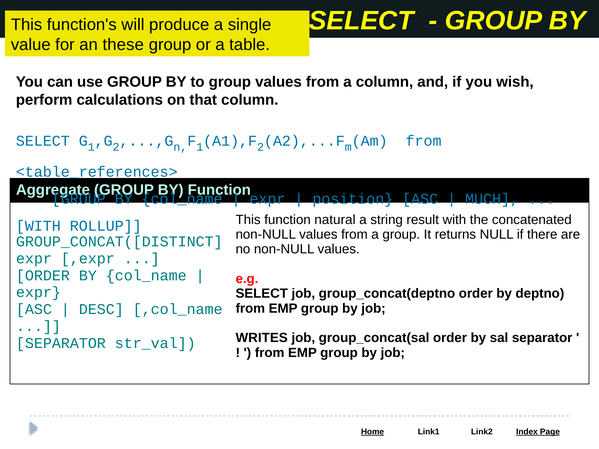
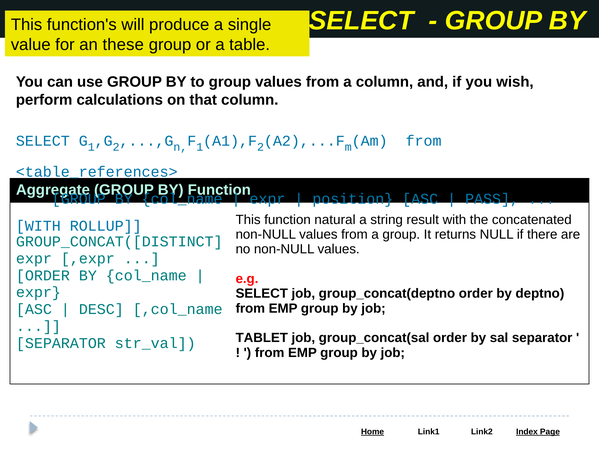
MUCH: MUCH -> PASS (492, 199)
WRITES: WRITES -> TABLET (262, 338)
